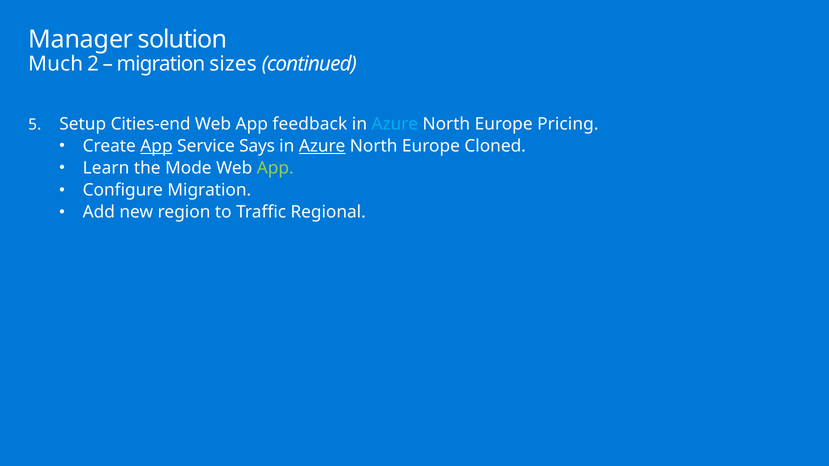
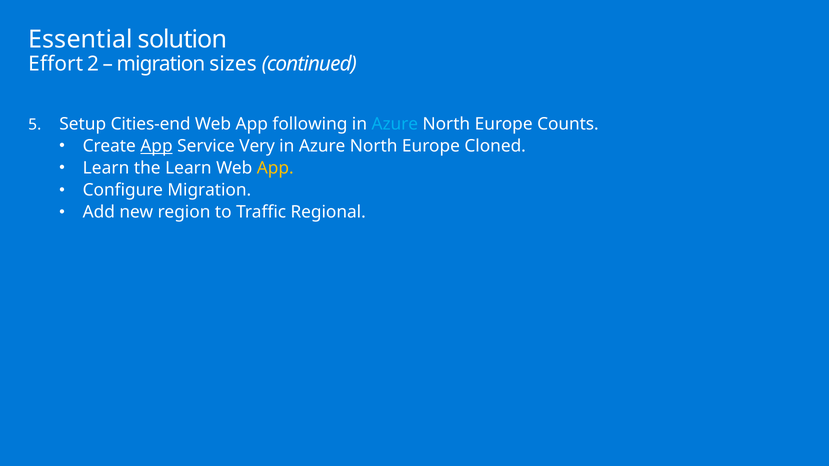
Manager: Manager -> Essential (81, 39)
Much: Much -> Effort (56, 64)
feedback: feedback -> following (310, 124)
Pricing: Pricing -> Counts (568, 124)
Says: Says -> Very (257, 146)
Azure underline: present -> none (322, 146)
the Mode: Mode -> Learn (188, 168)
App colour: light green -> yellow (275, 168)
